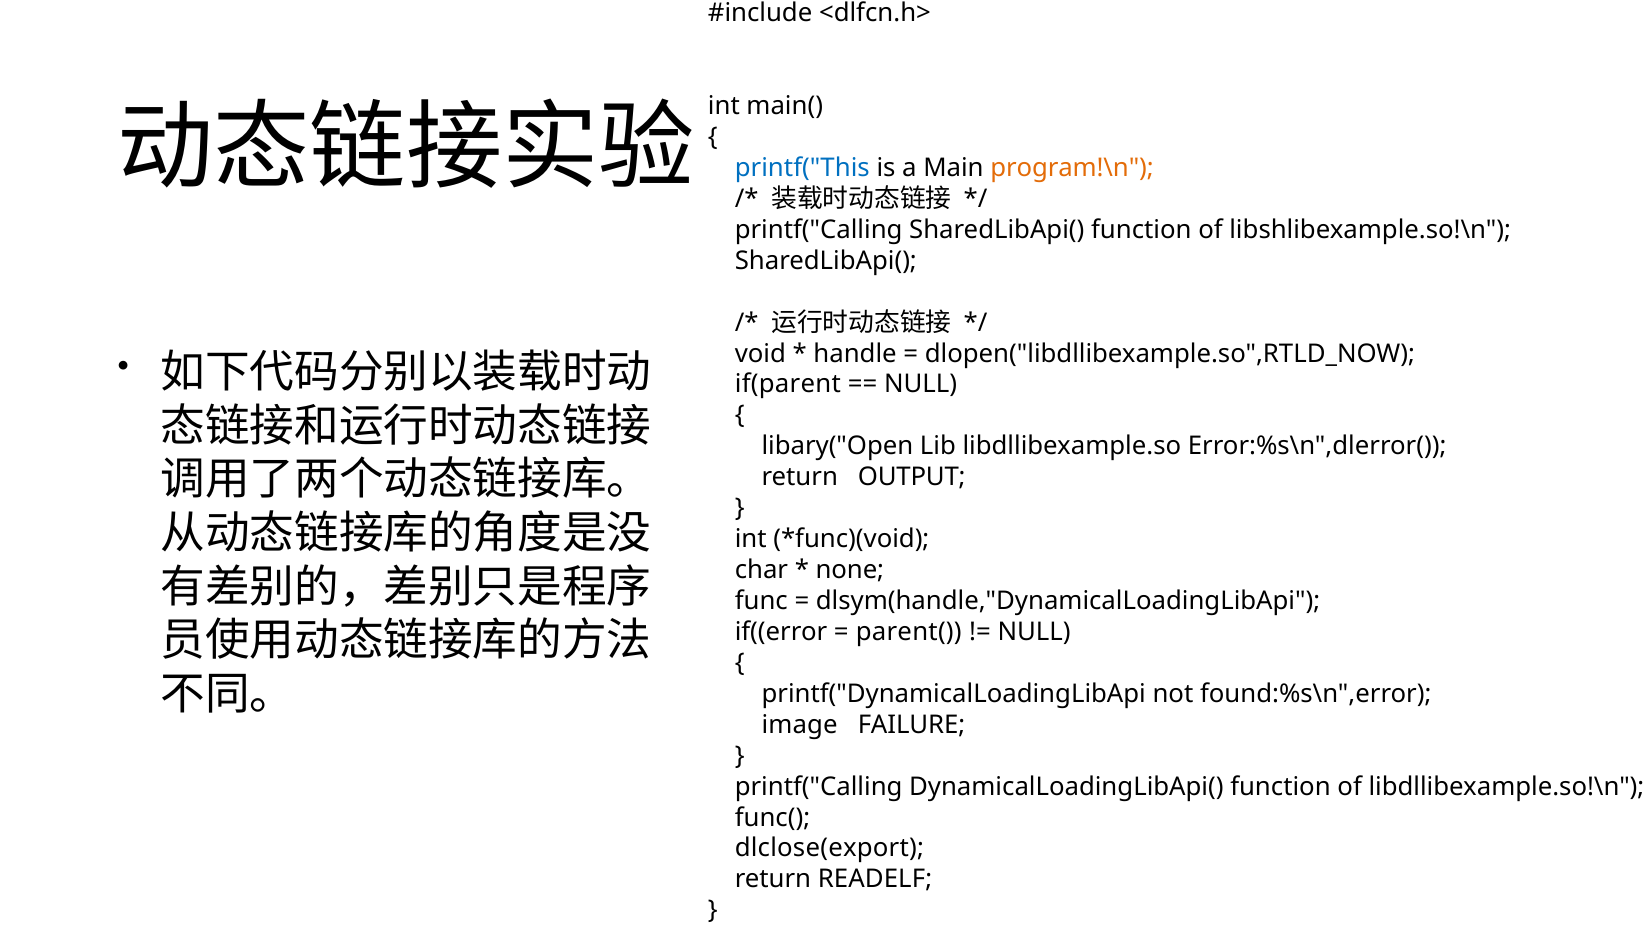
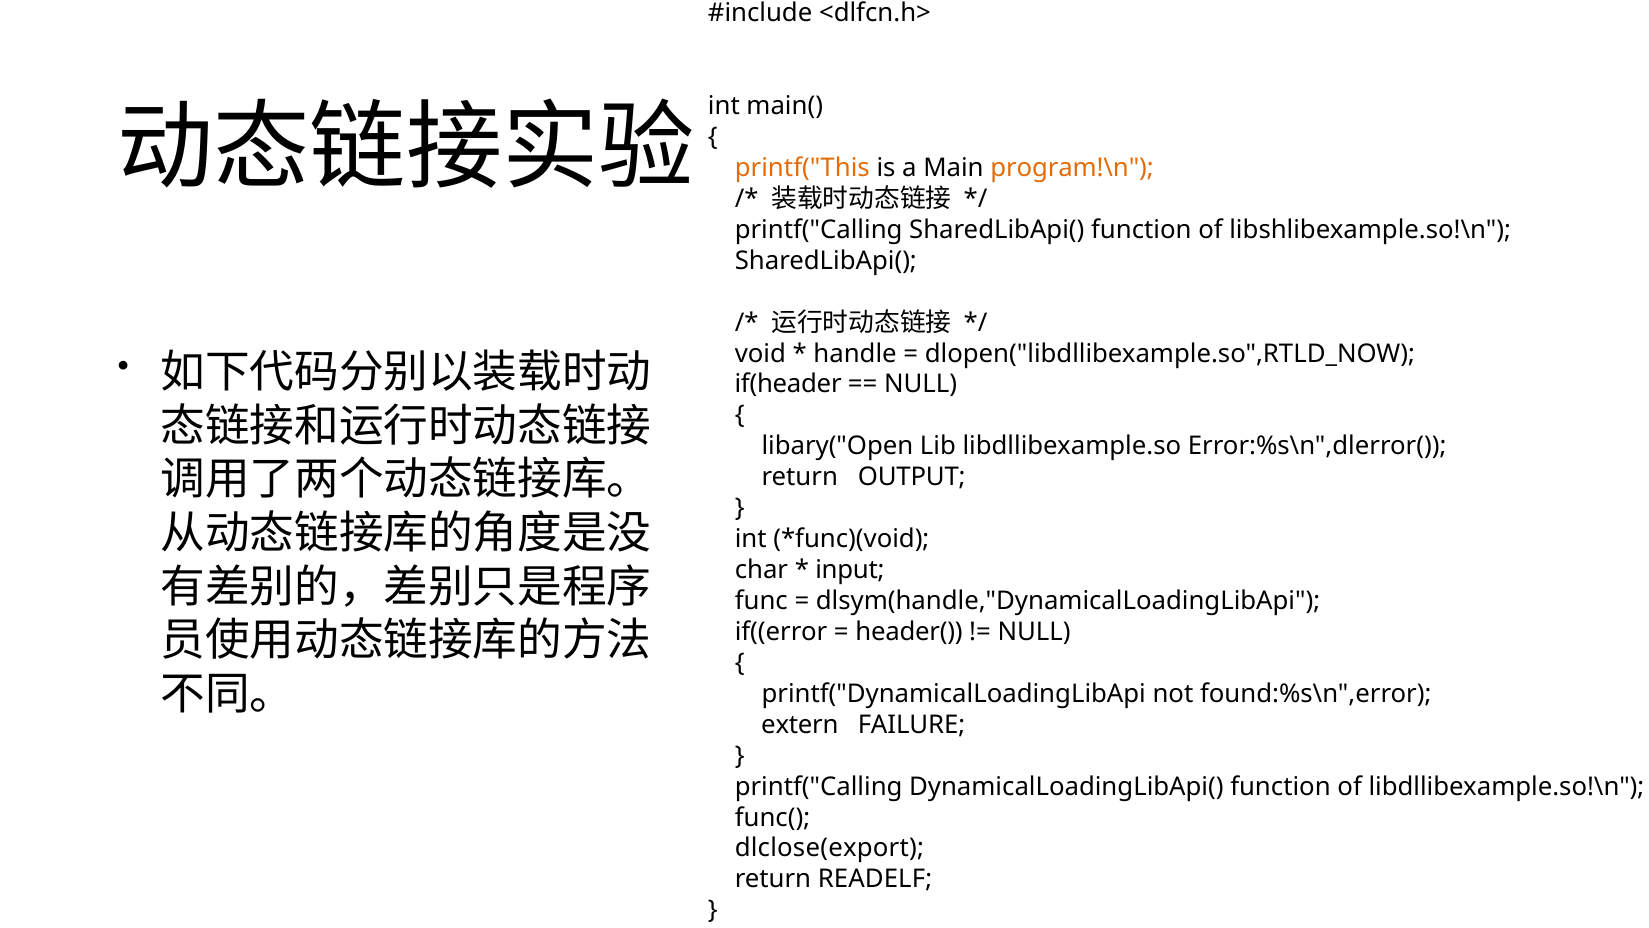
printf("This colour: blue -> orange (802, 168)
if(parent: if(parent -> if(header (788, 384)
none: none -> input (850, 570)
parent(: parent( -> header( (909, 632)
image: image -> extern (800, 724)
